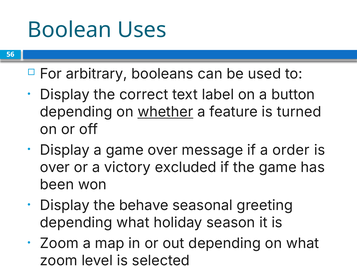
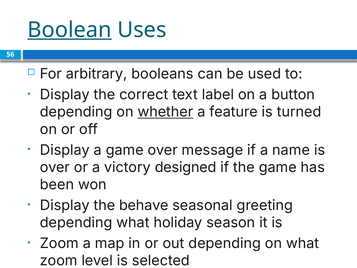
Boolean underline: none -> present (70, 30)
order: order -> name (291, 150)
excluded: excluded -> designed (186, 167)
